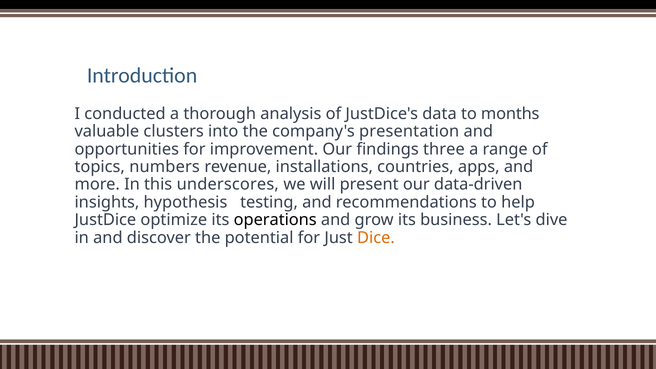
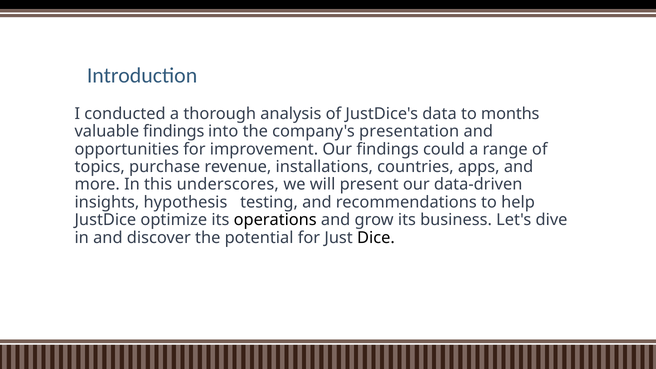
valuable clusters: clusters -> findings (174, 131)
three: three -> could (444, 149)
numbers: numbers -> purchase (165, 167)
Dice colour: orange -> black (376, 238)
